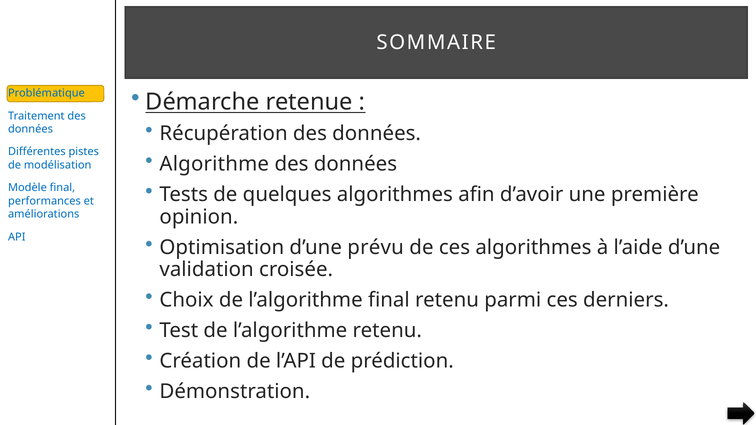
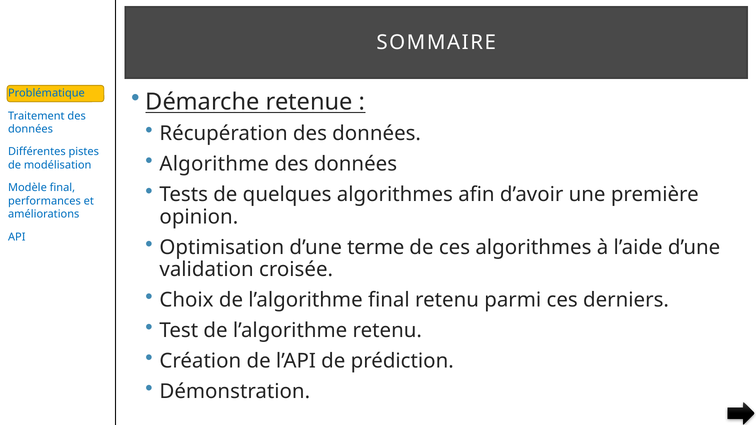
prévu: prévu -> terme (376, 248)
